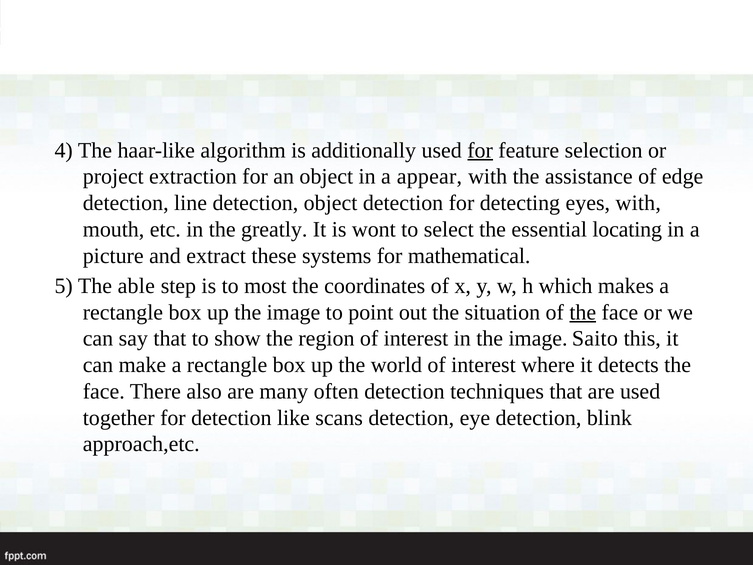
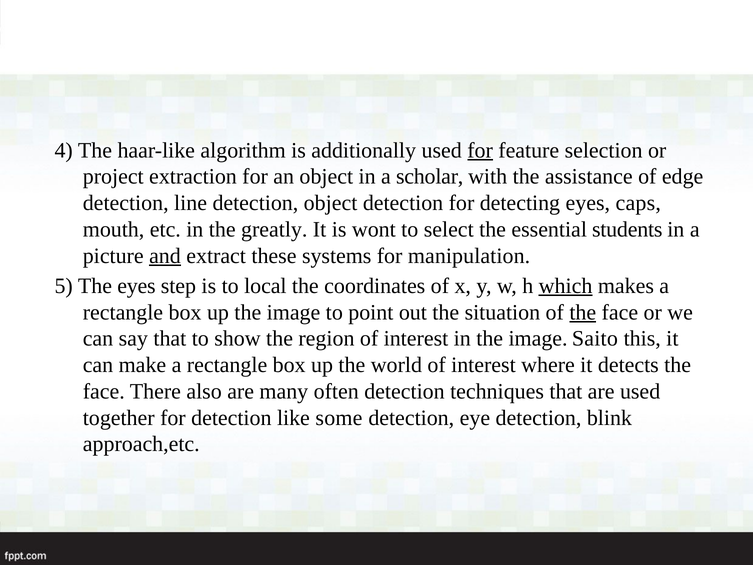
appear: appear -> scholar (430, 177)
eyes with: with -> caps (638, 203)
locating: locating -> students (627, 229)
and underline: none -> present (165, 256)
mathematical: mathematical -> manipulation (469, 256)
The able: able -> eyes (136, 286)
most: most -> local (265, 286)
which underline: none -> present (566, 286)
scans: scans -> some (339, 418)
